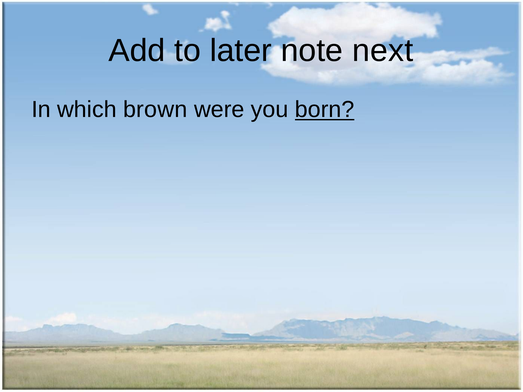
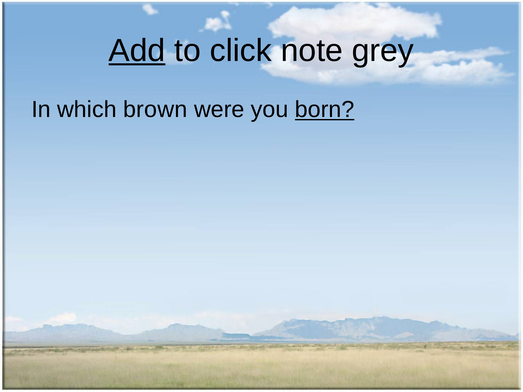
Add underline: none -> present (137, 51)
later: later -> click (241, 51)
next: next -> grey (383, 51)
